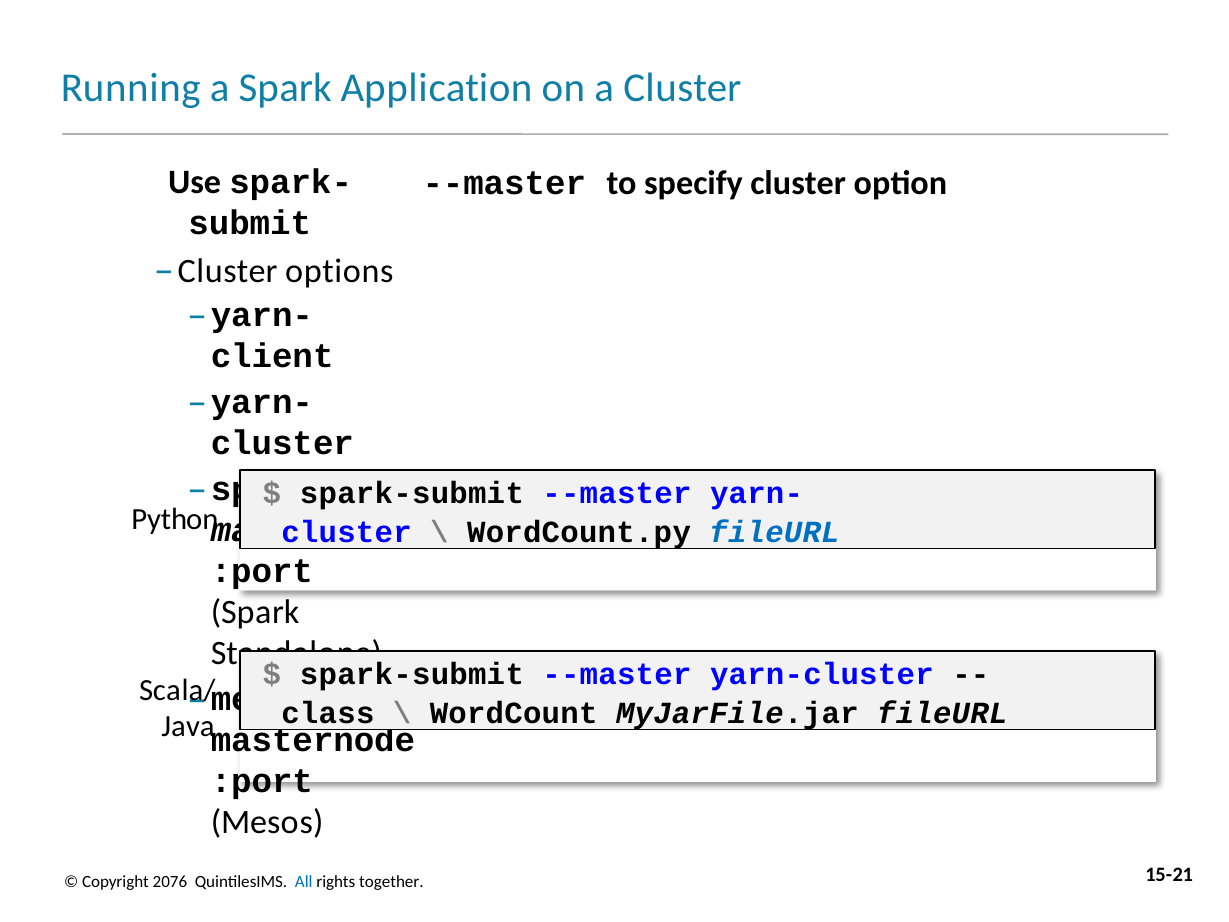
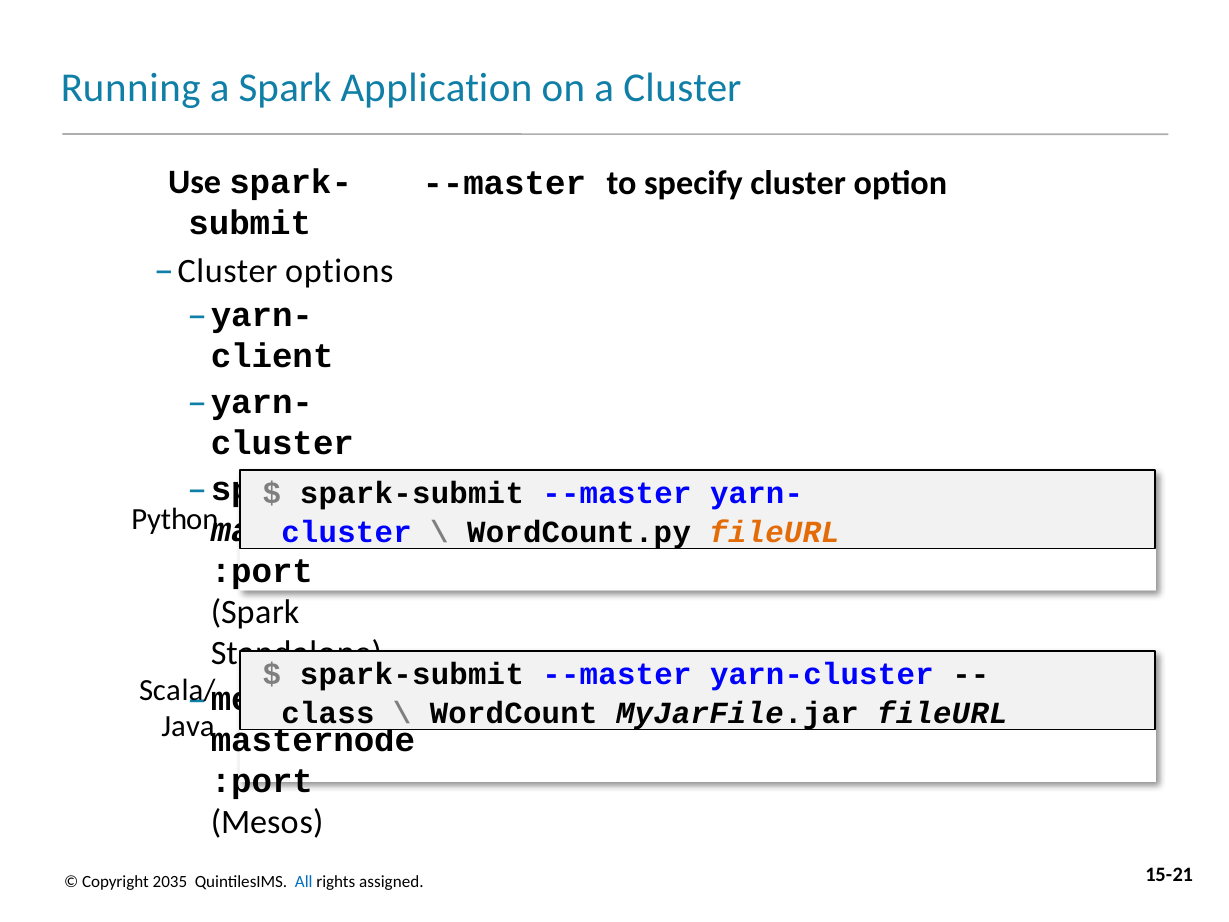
fileURL colour: blue -> orange (775, 532)
2076: 2076 -> 2035 (170, 881)
together: together -> assigned (391, 881)
